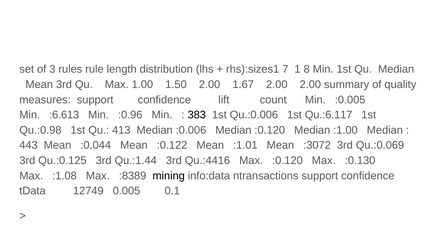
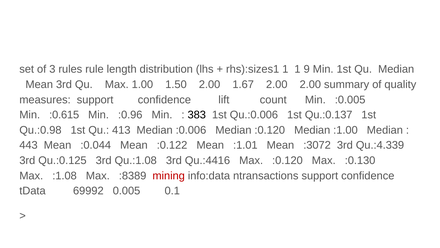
rhs):sizes1 7: 7 -> 1 (285, 69)
8: 8 -> 9 (307, 69)
:6.613: :6.613 -> :0.615 (64, 115)
Qu.:6.117: Qu.:6.117 -> Qu.:0.137 (329, 115)
Qu.:0.069: Qu.:0.069 -> Qu.:4.339 (380, 145)
Qu.:1.44: Qu.:1.44 -> Qu.:1.08 (136, 160)
mining colour: black -> red (169, 175)
12749: 12749 -> 69992 (88, 191)
